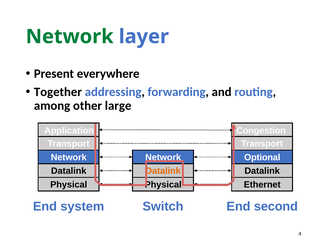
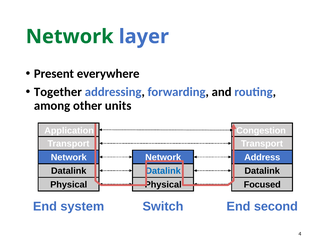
large: large -> units (118, 106)
Optional: Optional -> Address (262, 157)
Datalink colour: orange -> blue (163, 171)
Ethernet: Ethernet -> Focused (262, 185)
